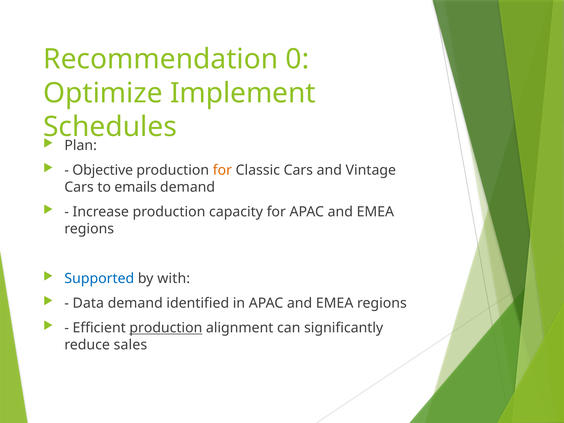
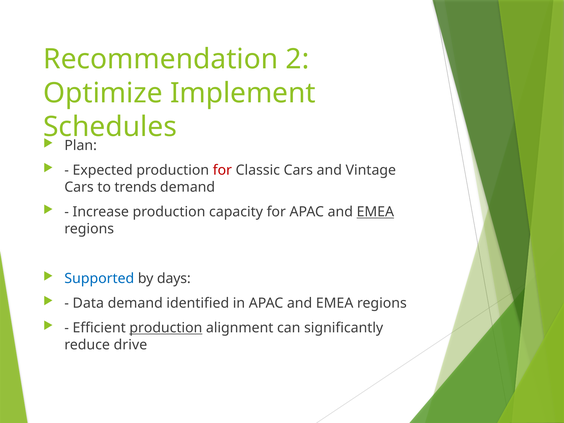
0: 0 -> 2 (297, 59)
Objective: Objective -> Expected (103, 170)
for colour: orange -> red (222, 170)
emails: emails -> trends (136, 187)
EMEA underline: none -> present (375, 212)
with: with -> days (174, 278)
sales: sales -> drive (130, 345)
